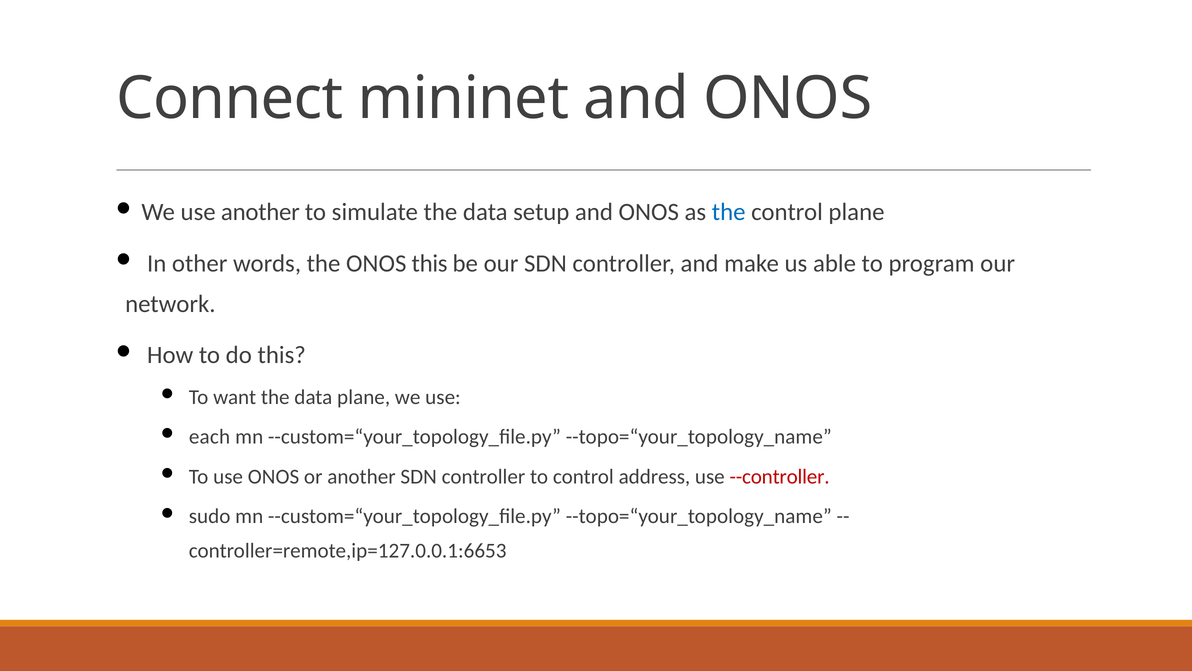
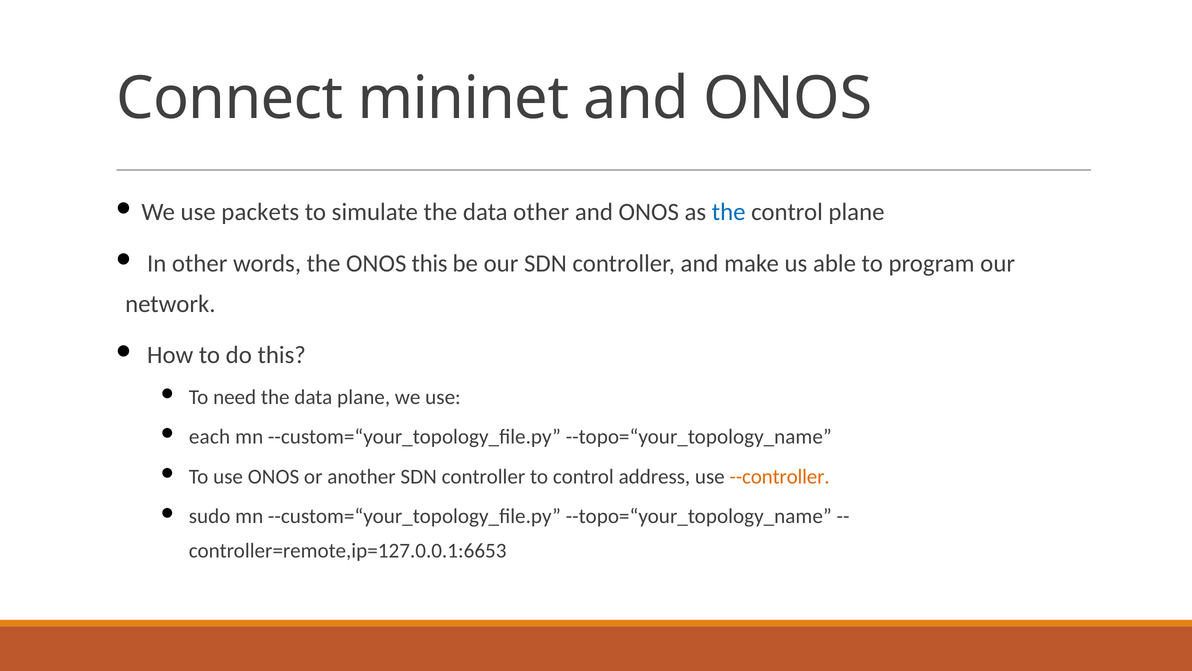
use another: another -> packets (260, 212)
data setup: setup -> other (541, 212)
want: want -> need (235, 397)
--controller colour: red -> orange (780, 476)
